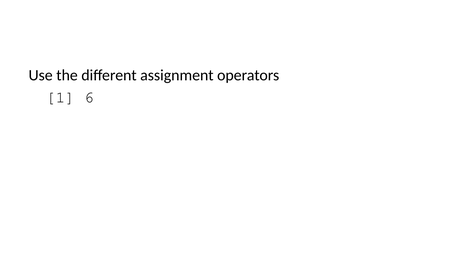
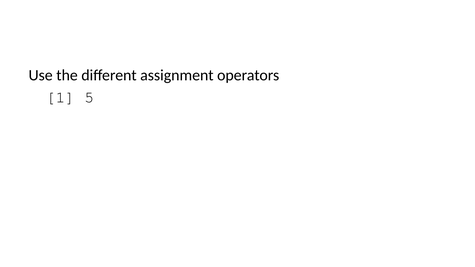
6: 6 -> 5 (89, 97)
